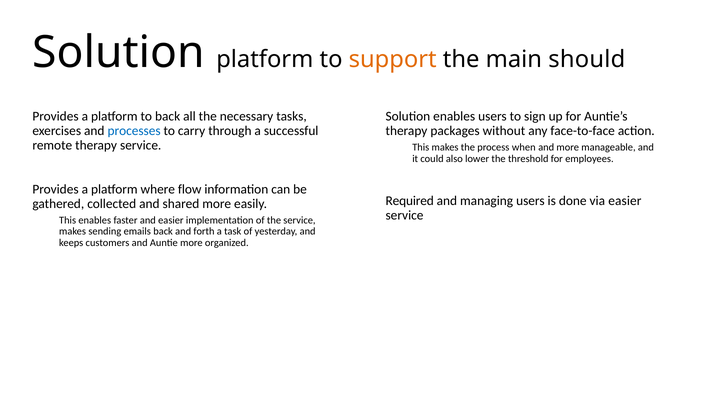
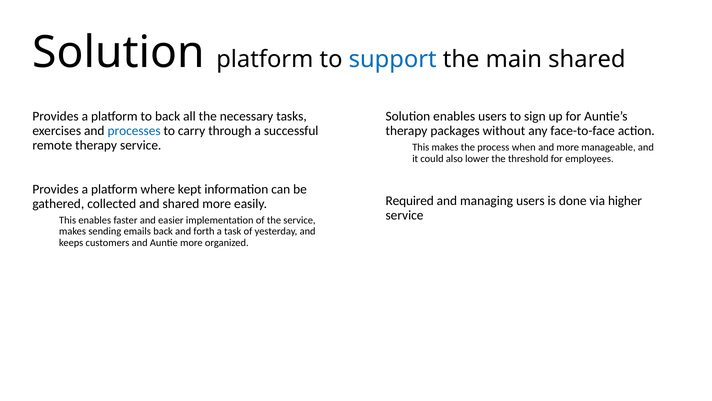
support colour: orange -> blue (393, 59)
main should: should -> shared (587, 59)
flow: flow -> kept (190, 189)
via easier: easier -> higher (625, 201)
